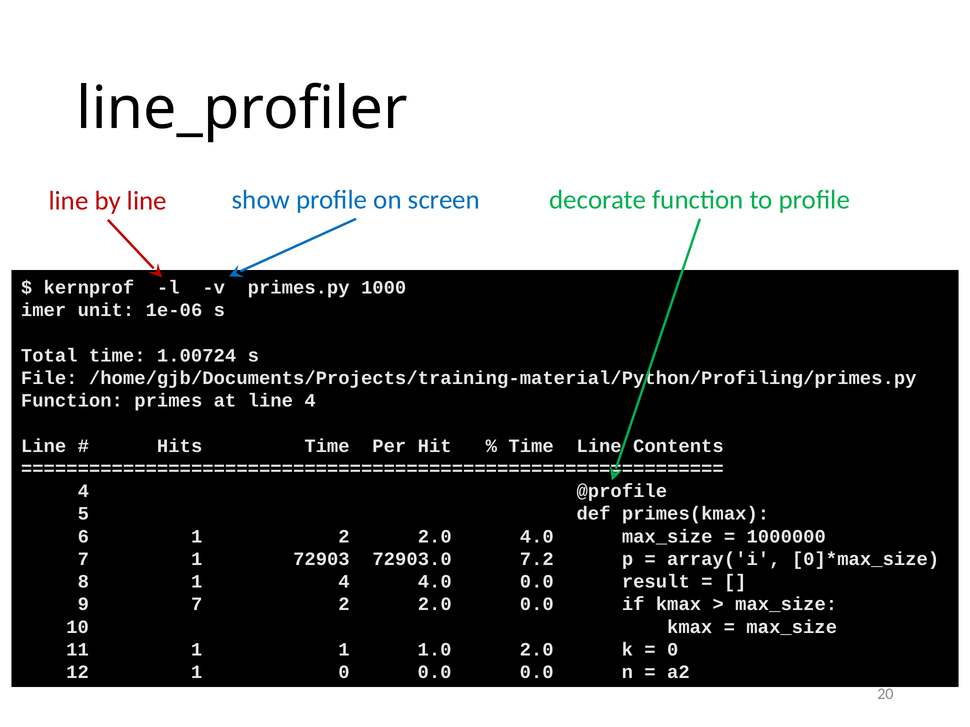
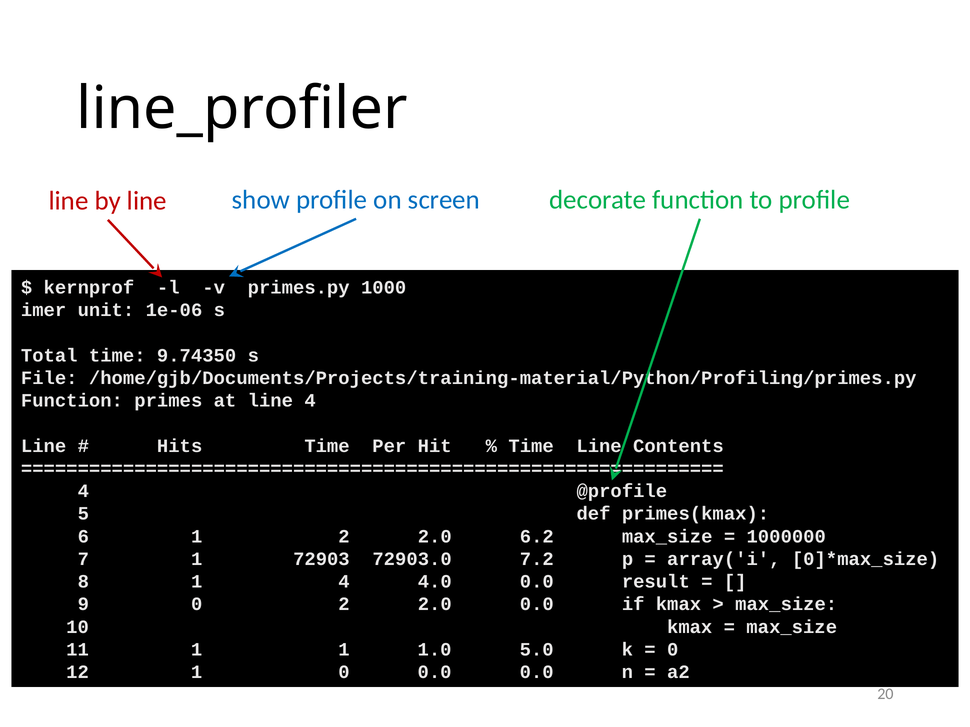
1.00724: 1.00724 -> 9.74350 (197, 356)
2.0 4.0: 4.0 -> 6.2 (537, 537)
9 7: 7 -> 0 (197, 605)
1.0 2.0: 2.0 -> 5.0 (537, 650)
